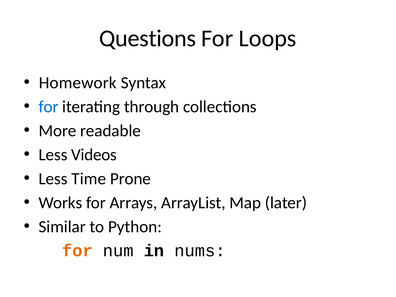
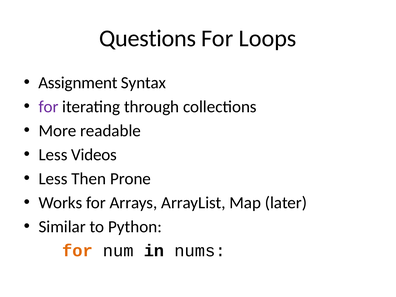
Homework: Homework -> Assignment (78, 83)
for colour: blue -> purple (49, 107)
Time: Time -> Then (89, 179)
